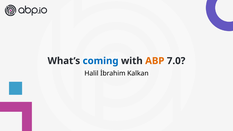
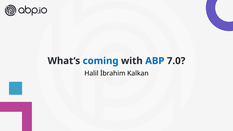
ABP colour: orange -> blue (155, 61)
